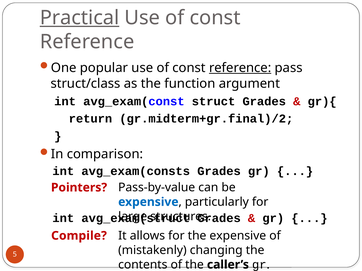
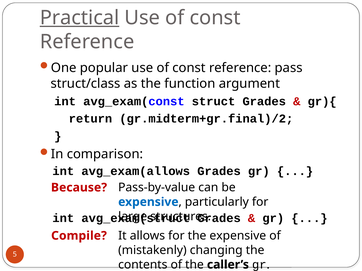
reference underline: present -> none (240, 68)
avg_exam(consts: avg_exam(consts -> avg_exam(allows (136, 171)
Pointers: Pointers -> Because (79, 188)
